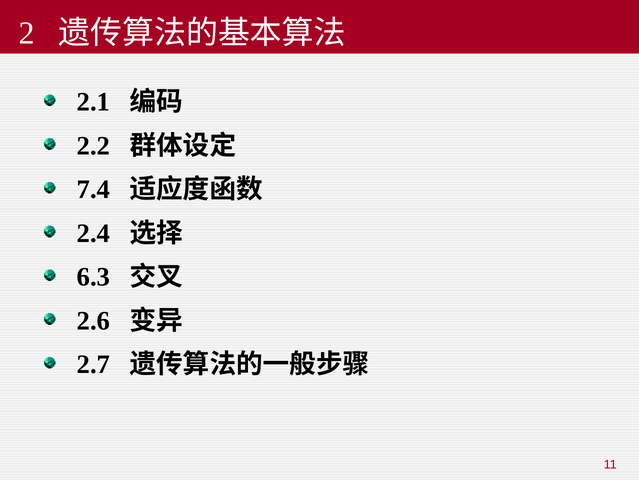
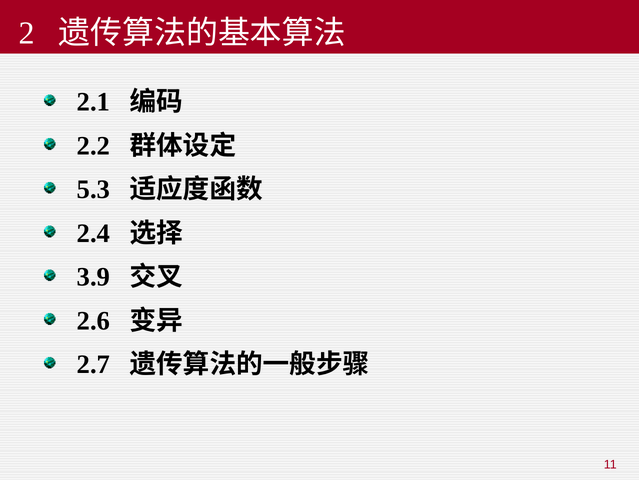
7.4: 7.4 -> 5.3 (93, 189)
6.3: 6.3 -> 3.9 (93, 277)
